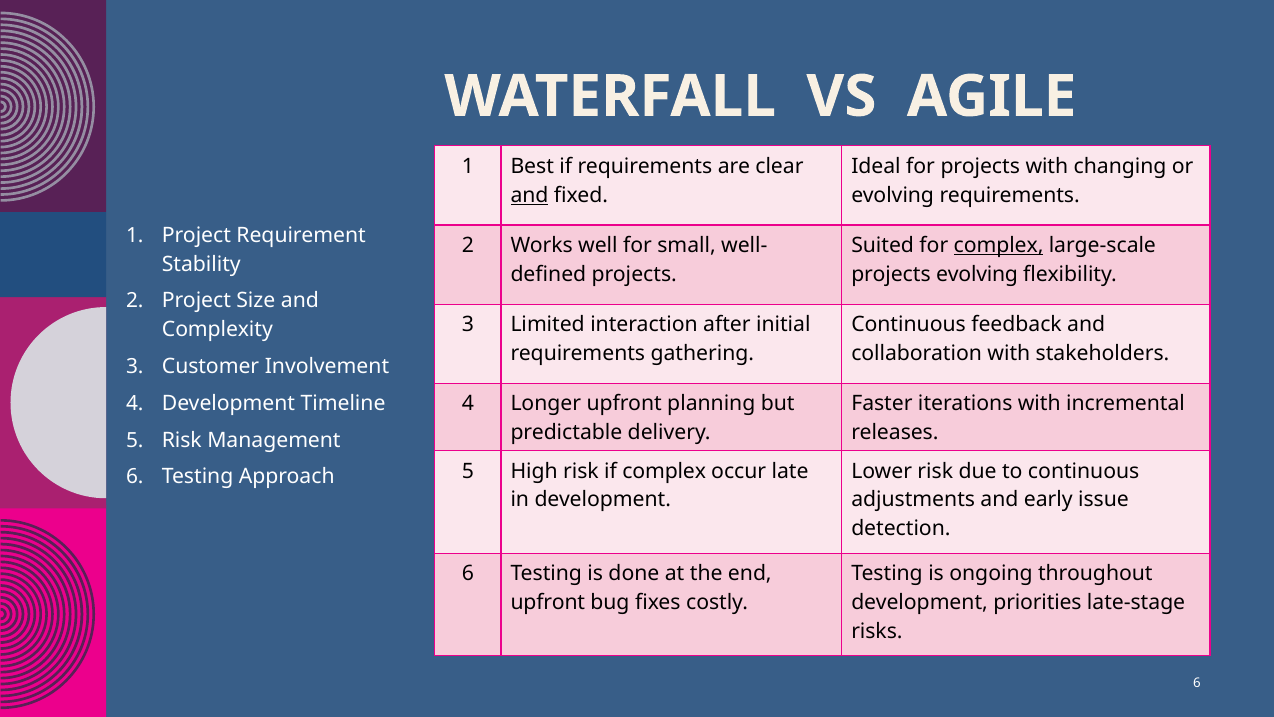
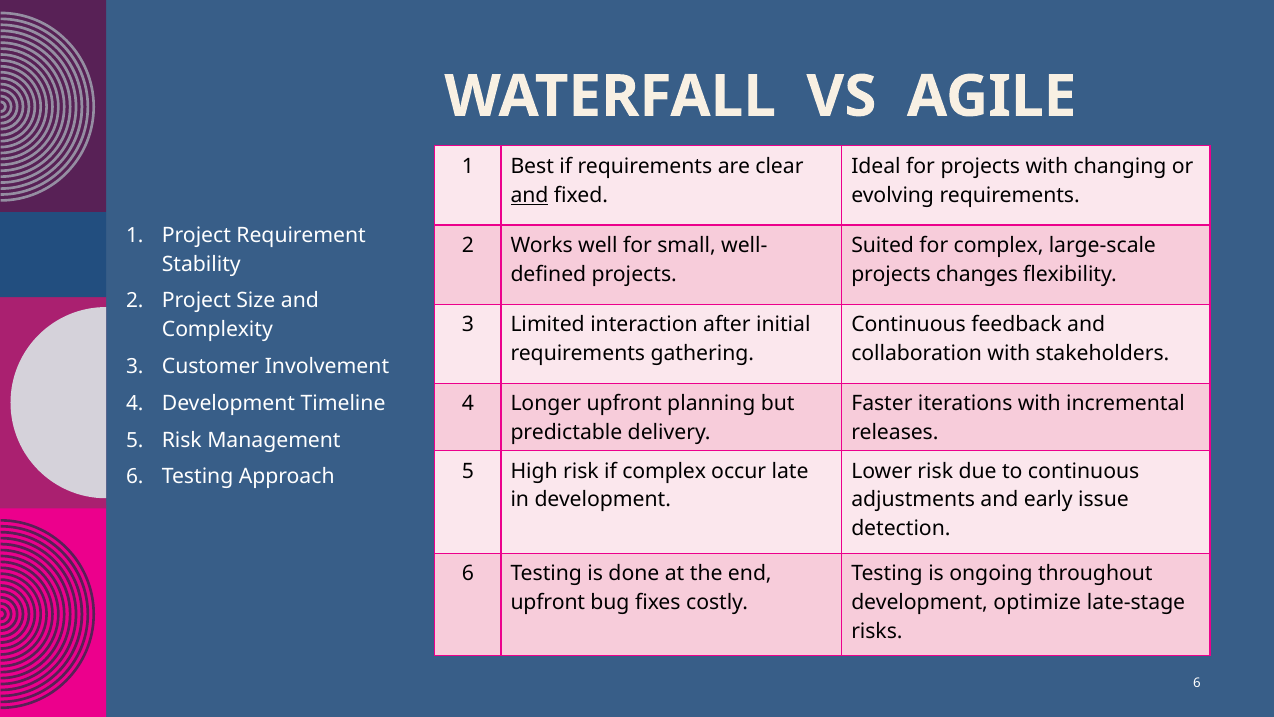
complex underline: present -> none (999, 245)
projects evolving: evolving -> changes (977, 274)
priorities: priorities -> optimize (1037, 602)
